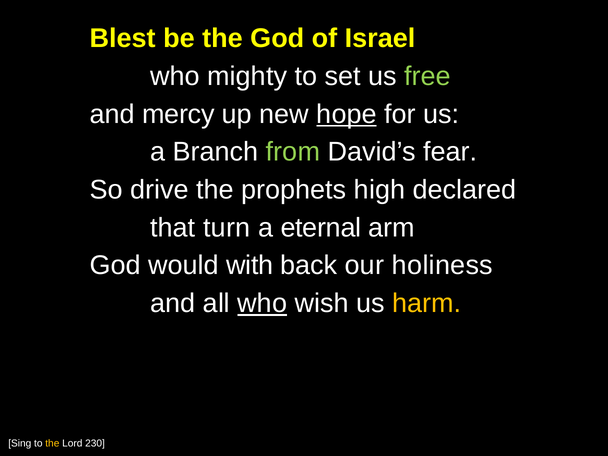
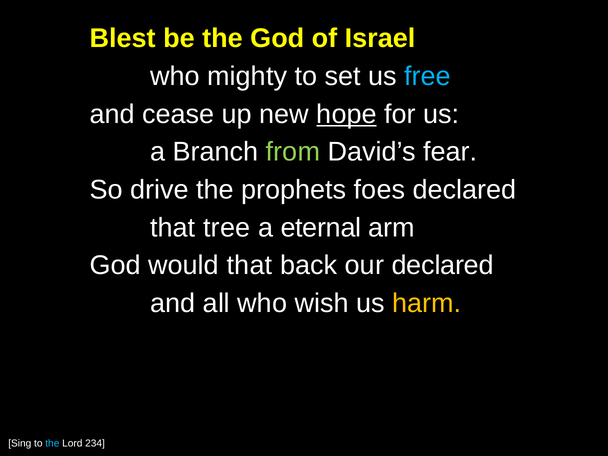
free colour: light green -> light blue (427, 76)
mercy: mercy -> cease (178, 114)
high: high -> foes (380, 190)
turn: turn -> tree (227, 228)
would with: with -> that (249, 266)
our holiness: holiness -> declared (443, 266)
who underline: present -> none (262, 303)
the colour: yellow -> light blue (52, 444)
230: 230 -> 234 (95, 444)
